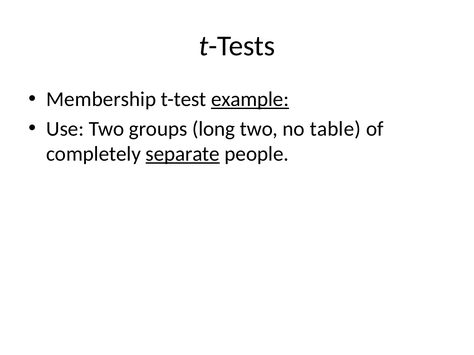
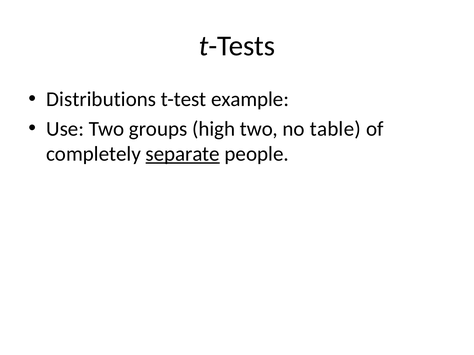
Membership: Membership -> Distributions (101, 99)
example underline: present -> none (250, 99)
long: long -> high (214, 129)
